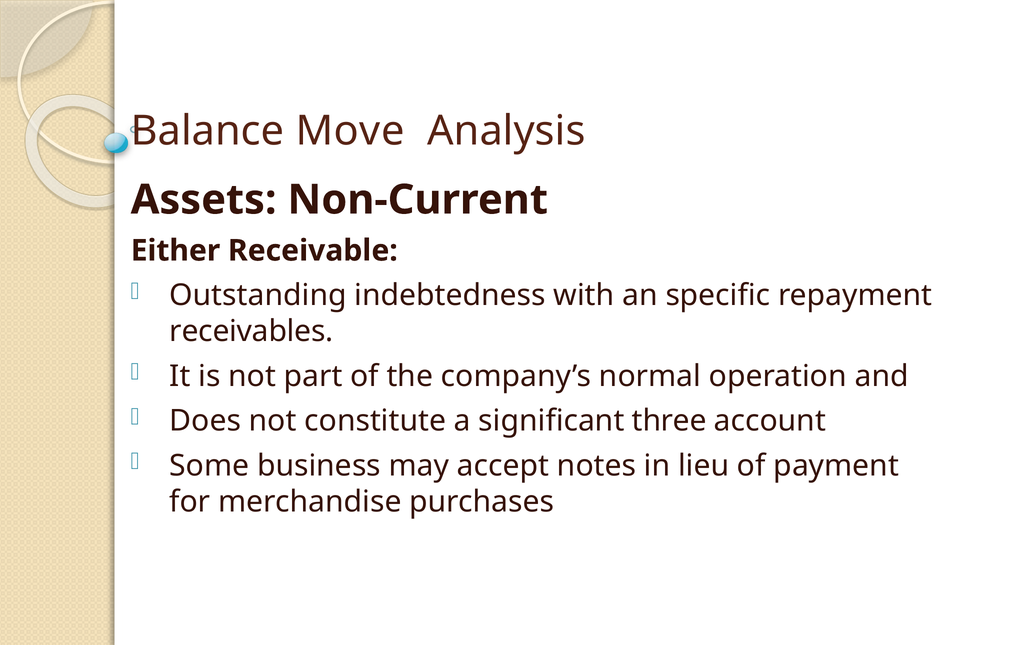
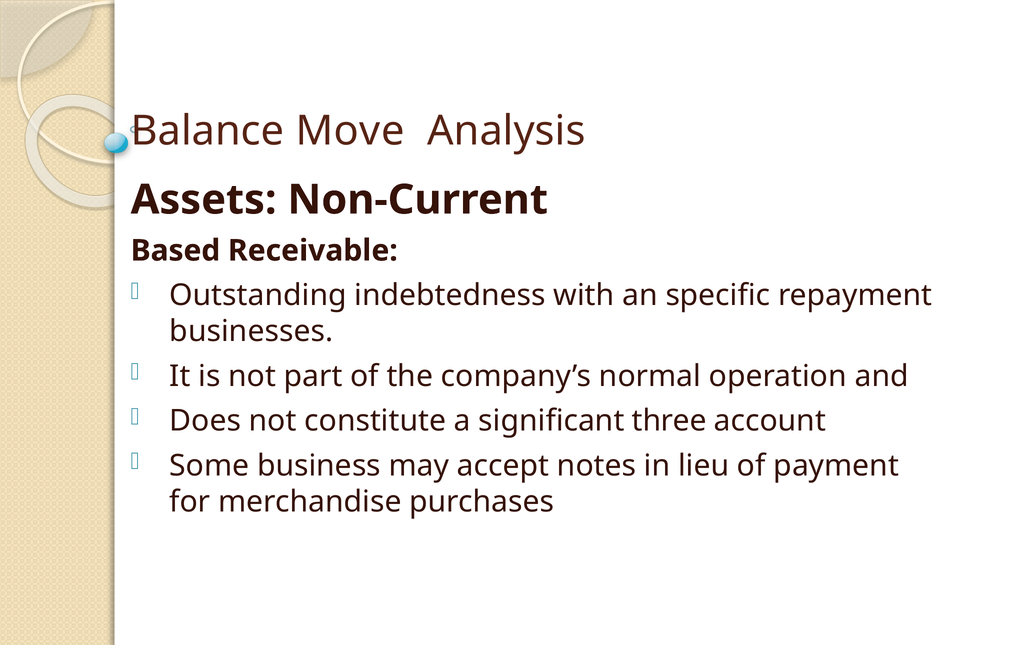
Either: Either -> Based (175, 251)
receivables: receivables -> businesses (251, 332)
